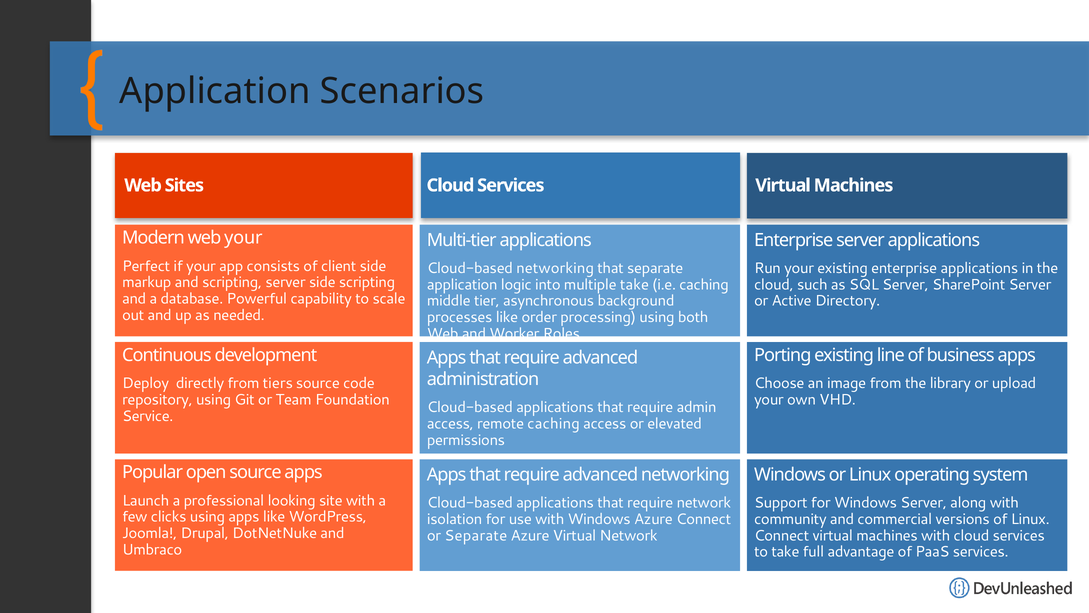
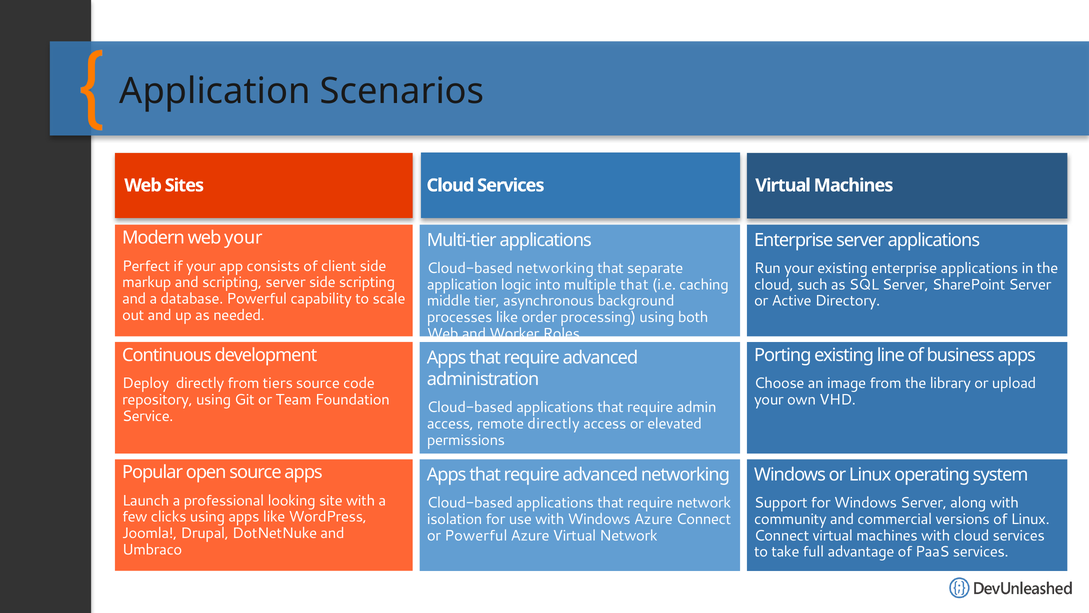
multiple take: take -> that (634, 284)
remote caching: caching -> directly (554, 423)
or Separate: Separate -> Powerful (476, 535)
